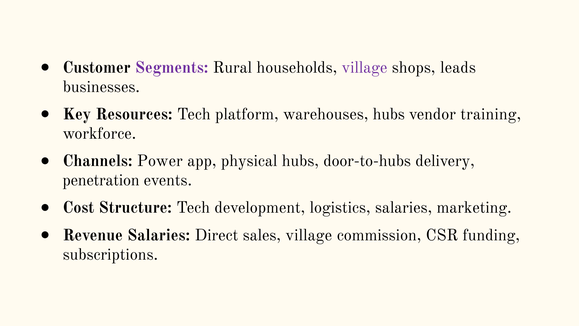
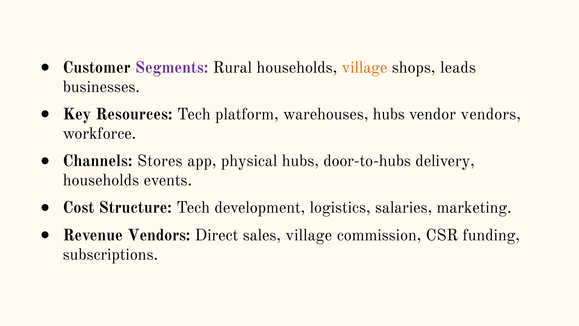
village colour: purple -> orange (365, 67)
vendor training: training -> vendors (491, 114)
Power: Power -> Stores (160, 161)
penetration: penetration -> households (101, 180)
Revenue Salaries: Salaries -> Vendors (159, 235)
